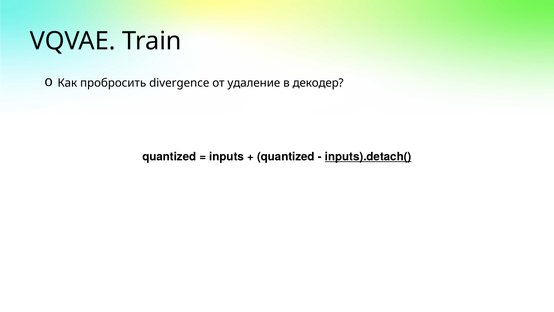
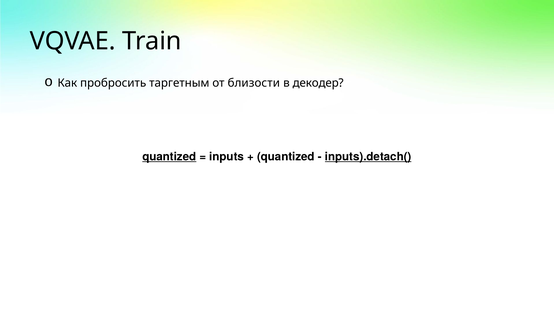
divergence: divergence -> таргетным (179, 83)
удаление: удаление -> близости (254, 83)
quantized underline: none -> present (169, 157)
